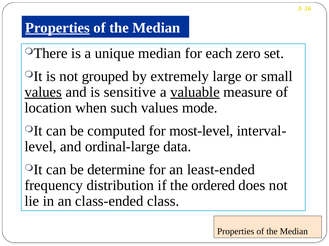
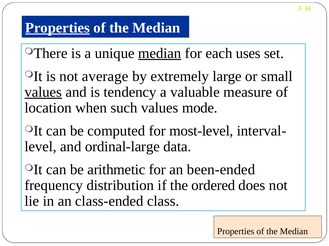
median underline: none -> present (160, 53)
zero: zero -> uses (248, 53)
grouped: grouped -> average (105, 77)
sensitive: sensitive -> tendency (130, 92)
valuable underline: present -> none (195, 92)
determine: determine -> arithmetic (116, 170)
least-ended: least-ended -> been-ended (221, 170)
